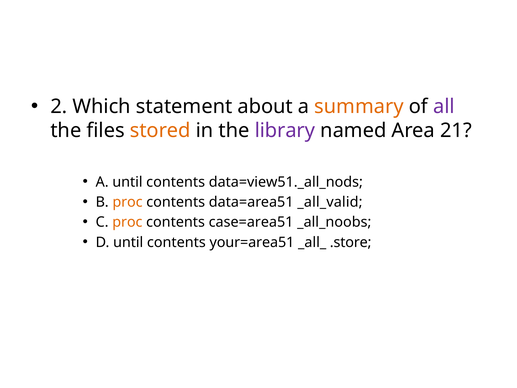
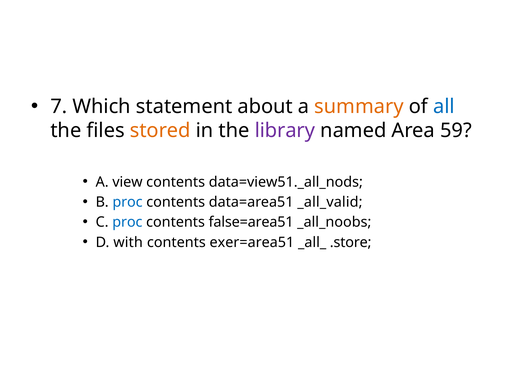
2: 2 -> 7 (59, 106)
all colour: purple -> blue (444, 106)
21: 21 -> 59 (456, 131)
A until: until -> view (127, 182)
proc colour: orange -> blue (128, 202)
proc colour: orange -> blue (127, 222)
case=area51: case=area51 -> false=area51 (251, 222)
D until: until -> with (128, 242)
your=area51: your=area51 -> exer=area51 (252, 242)
